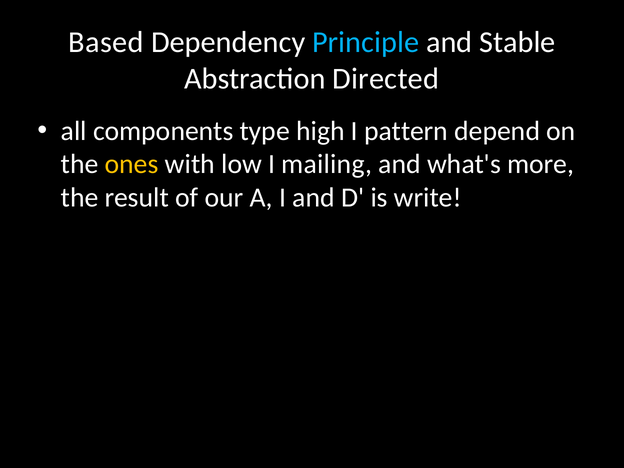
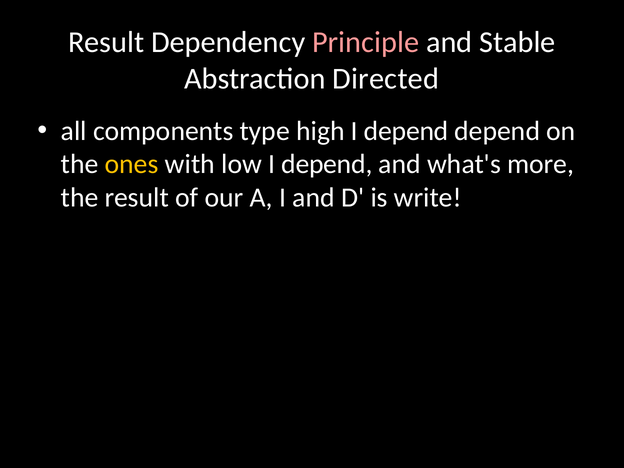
Based: Based -> Result (106, 42)
Principle colour: light blue -> pink (366, 42)
high I pattern: pattern -> depend (406, 131)
low I mailing: mailing -> depend (327, 164)
